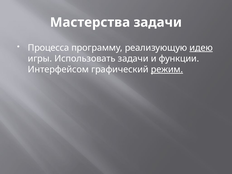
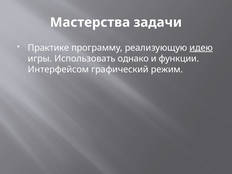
Процесса: Процесса -> Практике (48, 48)
Использовать задачи: задачи -> однако (133, 59)
режим underline: present -> none (167, 69)
